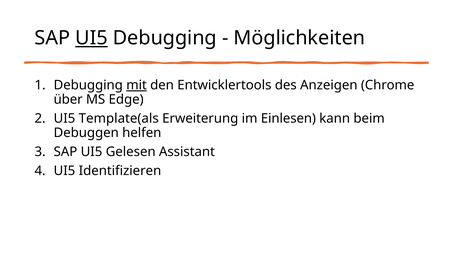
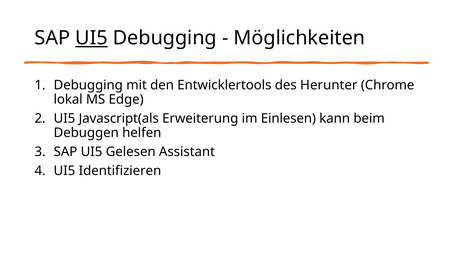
mit underline: present -> none (137, 85)
Anzeigen: Anzeigen -> Herunter (329, 85)
über: über -> lokal (68, 99)
Template(als: Template(als -> Javascript(als (119, 118)
